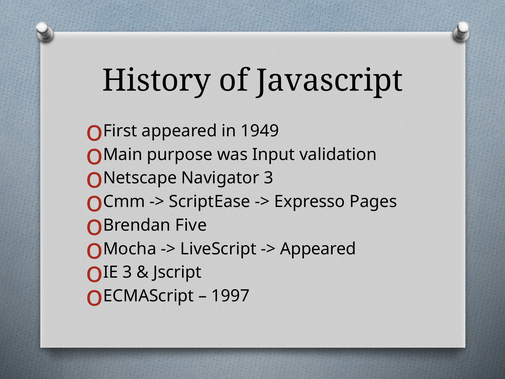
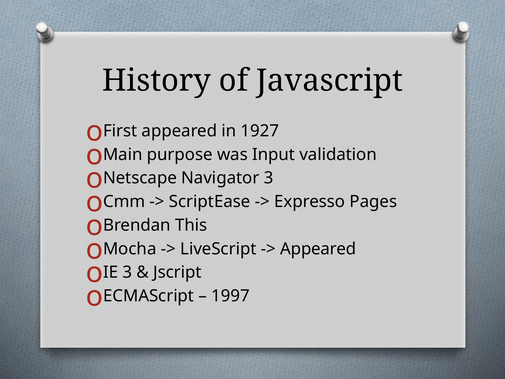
1949: 1949 -> 1927 (260, 131)
Five: Five -> This (191, 225)
